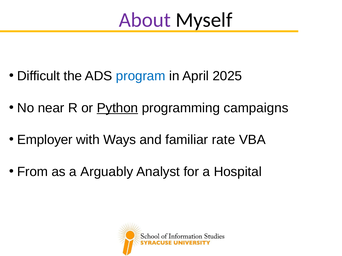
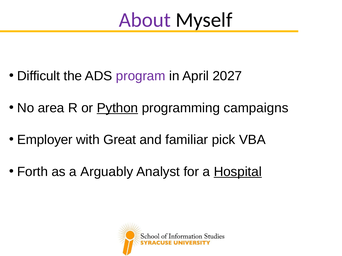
program colour: blue -> purple (141, 76)
2025: 2025 -> 2027 (227, 76)
near: near -> area (51, 108)
Ways: Ways -> Great (120, 140)
rate: rate -> pick (224, 140)
From: From -> Forth (33, 172)
Hospital underline: none -> present (238, 172)
